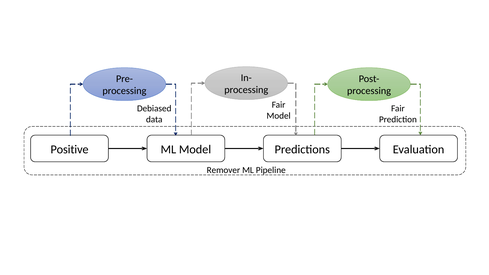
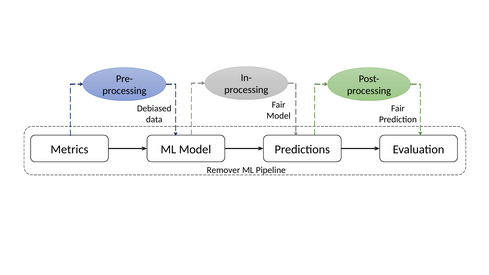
Positive: Positive -> Metrics (69, 149)
